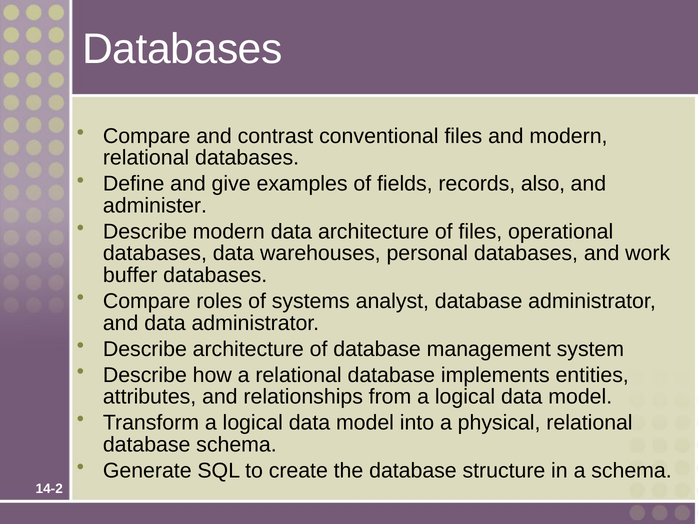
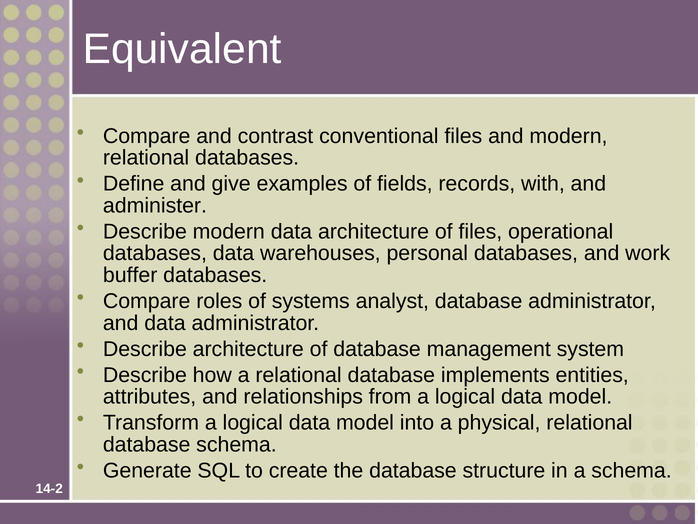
Databases: Databases -> Equivalent (182, 49)
also: also -> with (543, 184)
